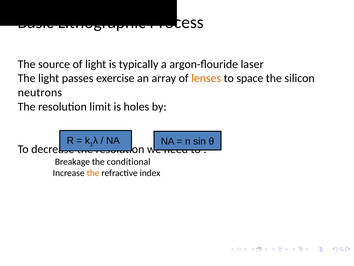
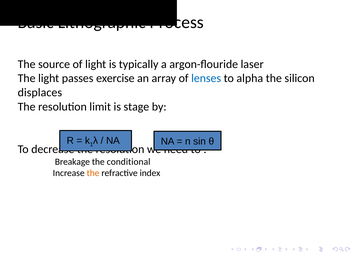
lenses colour: orange -> blue (206, 78)
space: space -> alpha (250, 78)
neutrons: neutrons -> displaces (40, 92)
holes: holes -> stage (136, 107)
